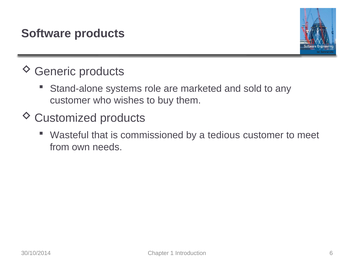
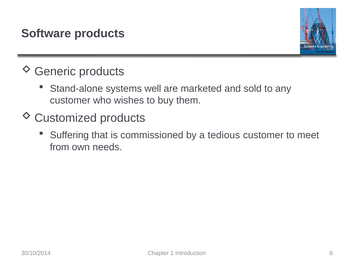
role: role -> well (153, 89)
Wasteful: Wasteful -> Suffering (69, 136)
